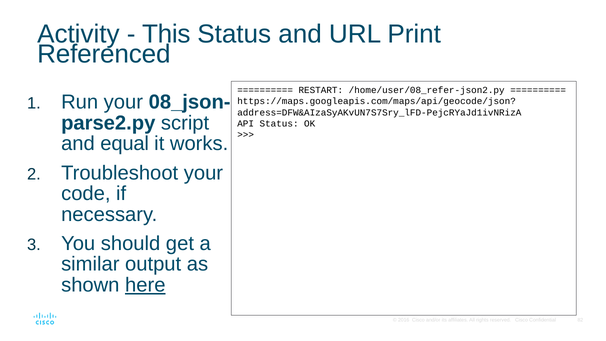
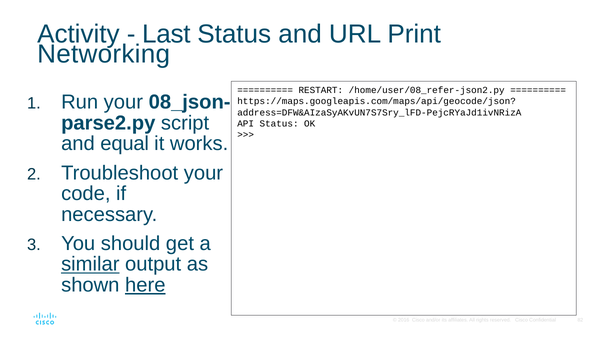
This: This -> Last (166, 34)
Referenced: Referenced -> Networking (104, 54)
similar underline: none -> present (90, 264)
